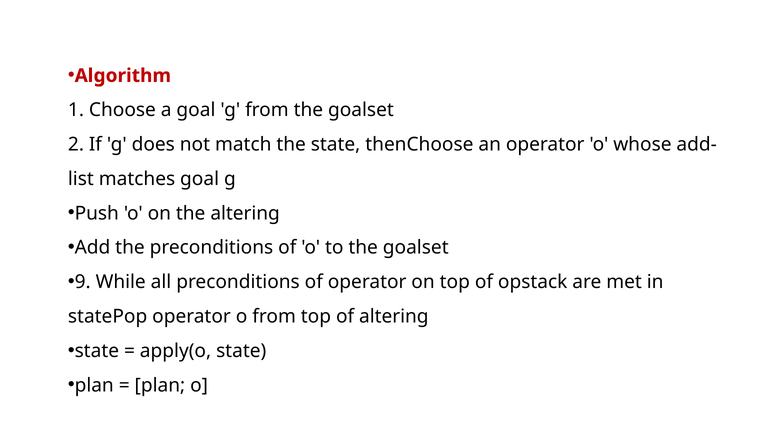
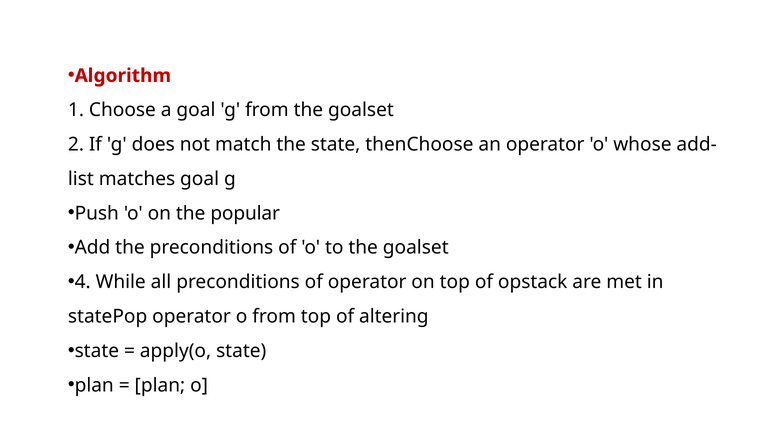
the altering: altering -> popular (245, 213)
9: 9 -> 4 (83, 282)
